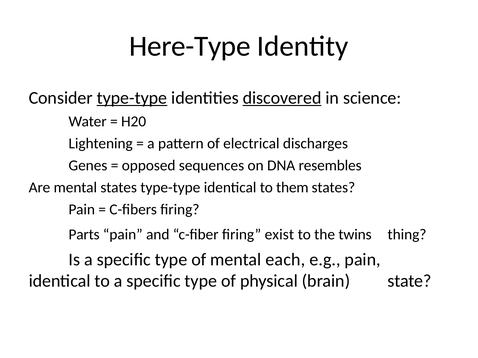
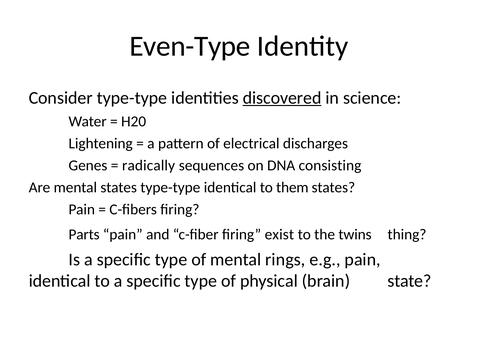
Here-Type: Here-Type -> Even-Type (190, 46)
type-type underline: present -> none (132, 98)
opposed: opposed -> radically (149, 166)
resembles: resembles -> consisting (330, 166)
each: each -> rings (285, 260)
